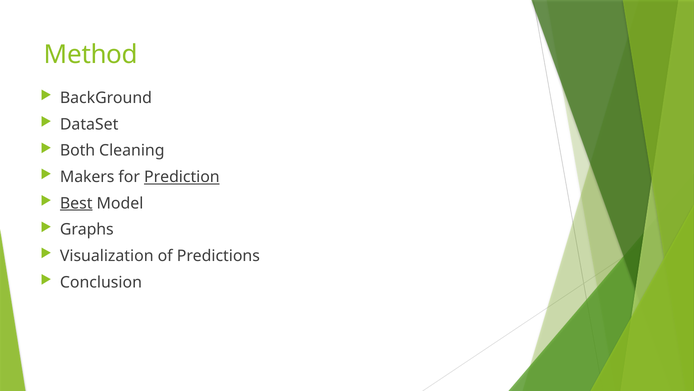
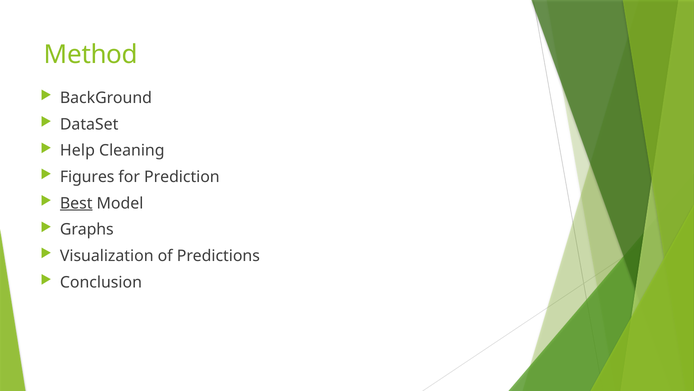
Both: Both -> Help (77, 150)
Makers: Makers -> Figures (87, 177)
Prediction underline: present -> none (182, 177)
